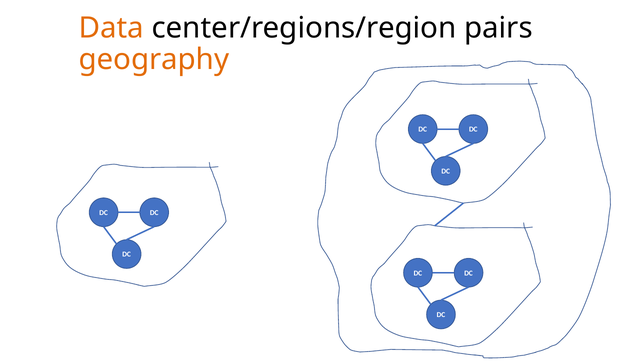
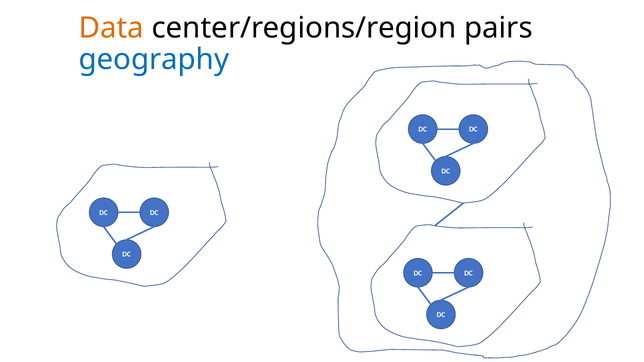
geography colour: orange -> blue (154, 60)
